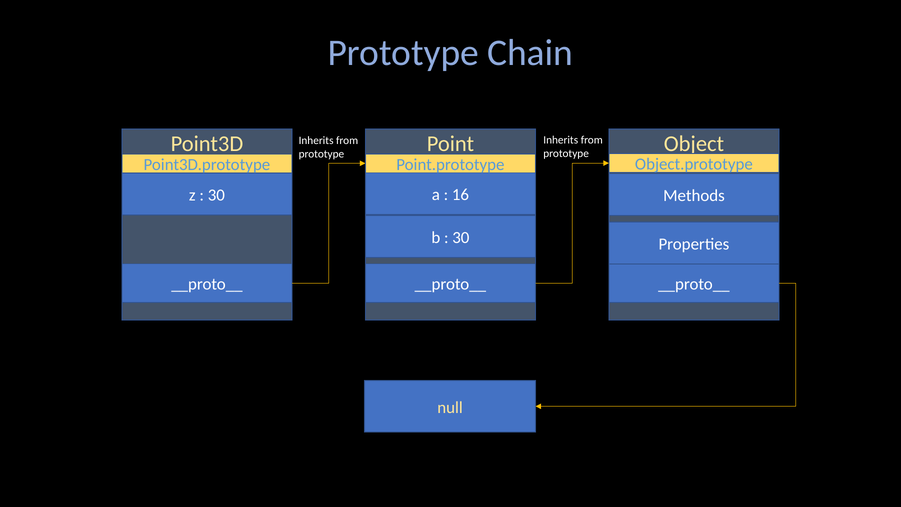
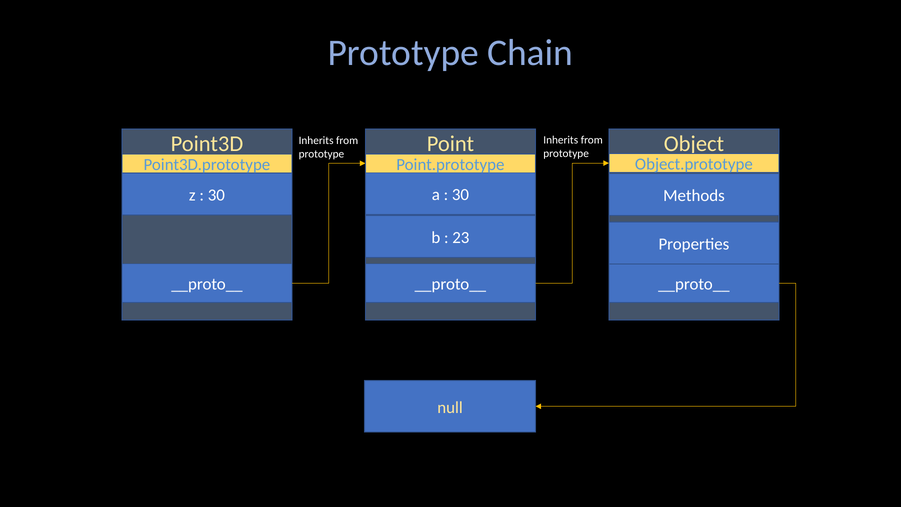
16: 16 -> 30 (460, 195)
30: 30 -> 23 (461, 238)
